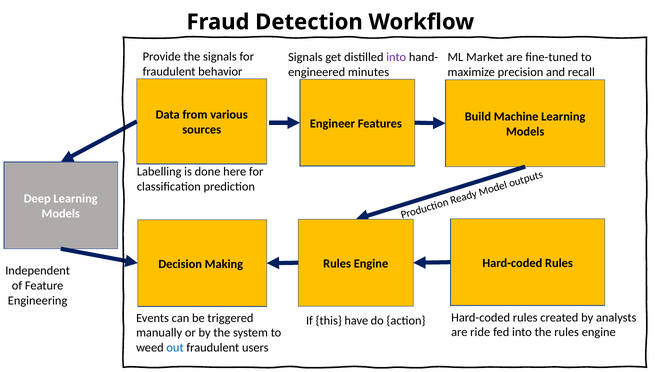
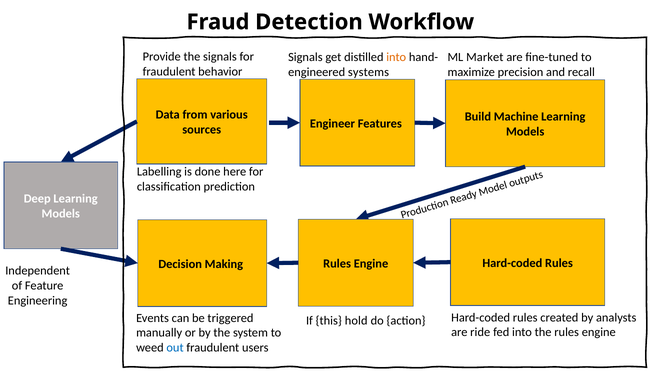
into colour: purple -> orange (396, 57)
minutes: minutes -> systems (369, 72)
have: have -> hold (356, 320)
